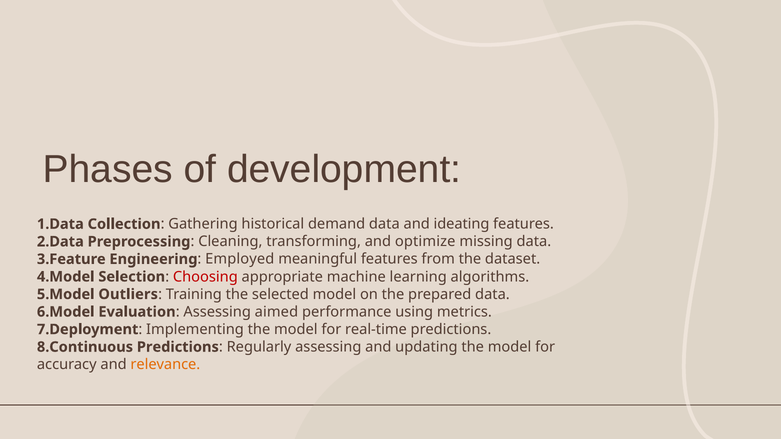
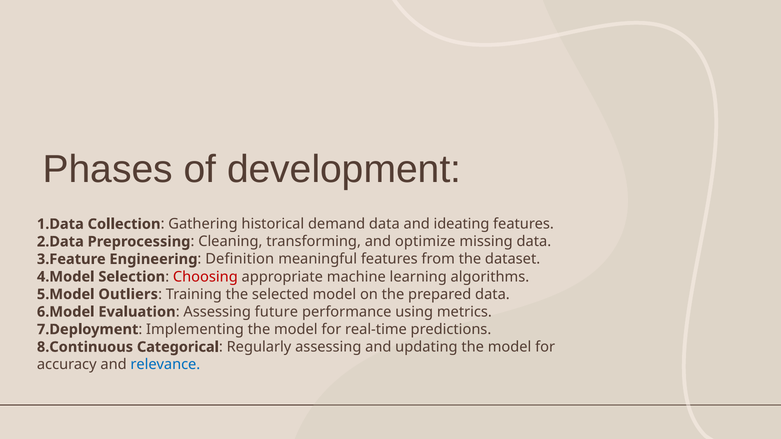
Employed: Employed -> Definition (240, 259)
aimed: aimed -> future (276, 312)
Predictions: Predictions -> Categorical (178, 347)
relevance colour: orange -> blue (165, 365)
